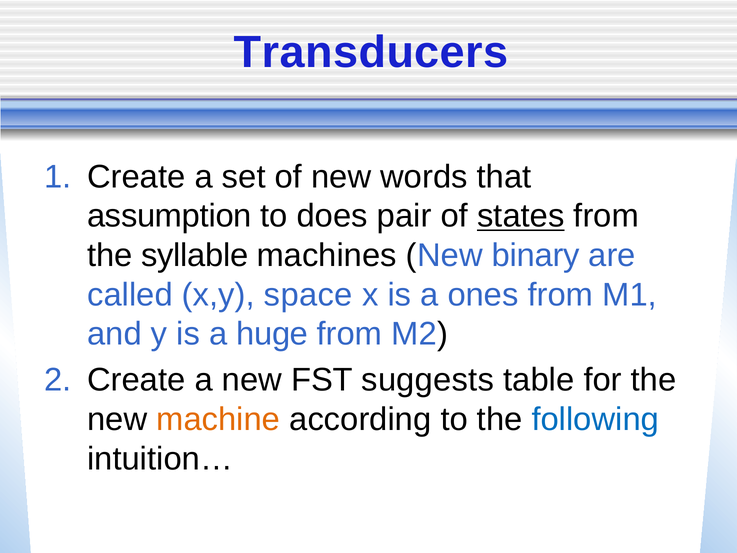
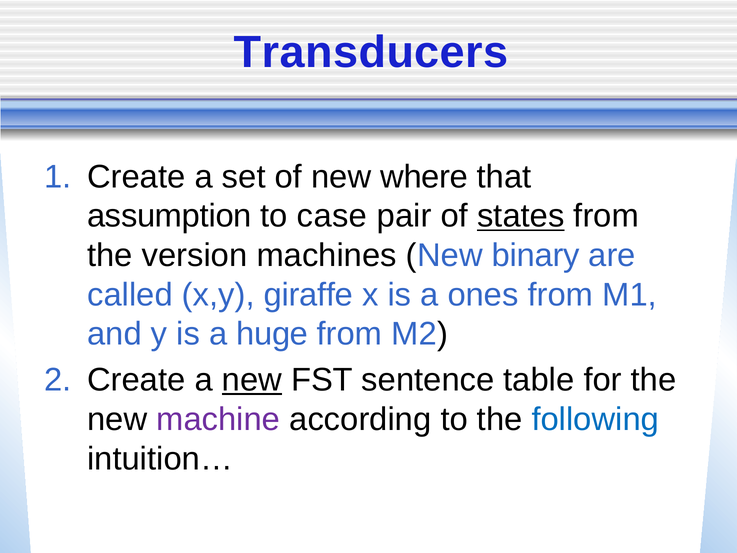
words: words -> where (424, 177)
does: does -> case (332, 216)
syllable: syllable -> version (195, 255)
space: space -> giraffe (308, 295)
new underline: none -> present (252, 380)
suggests: suggests -> sentence (428, 380)
machine colour: orange -> purple (218, 419)
